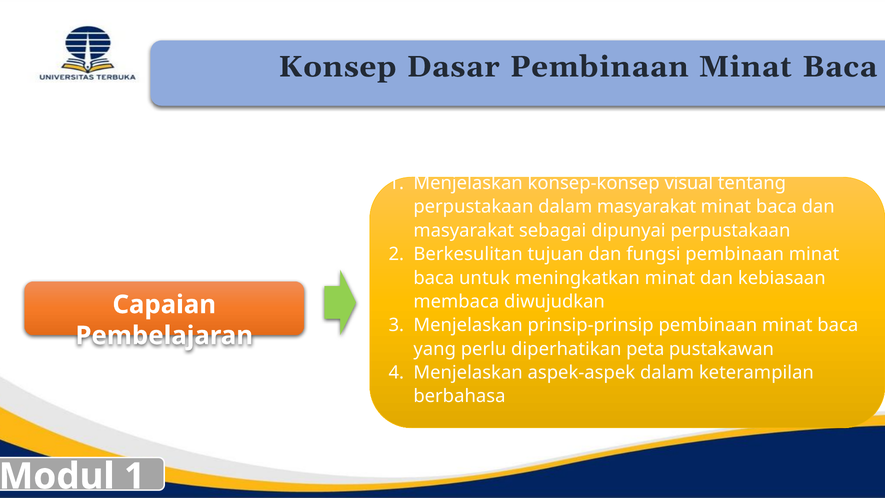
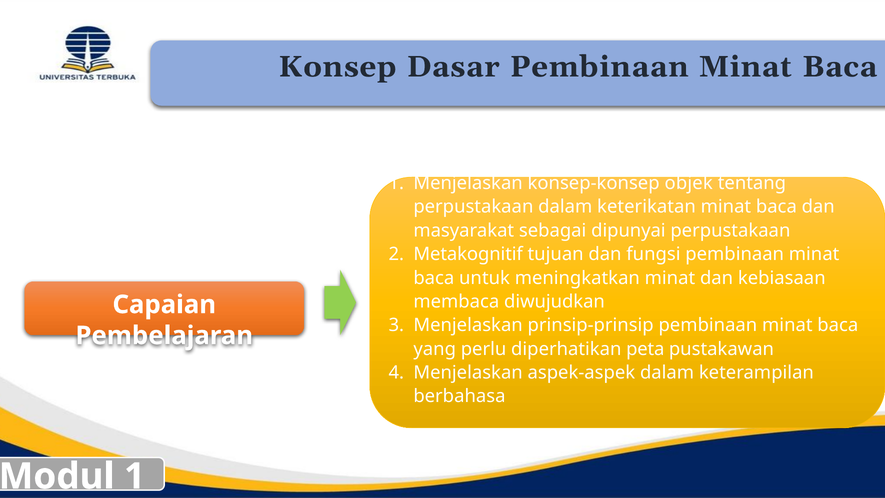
visual: visual -> objek (689, 183)
dalam masyarakat: masyarakat -> keterikatan (646, 207)
Berkesulitan: Berkesulitan -> Metakognitif (468, 254)
